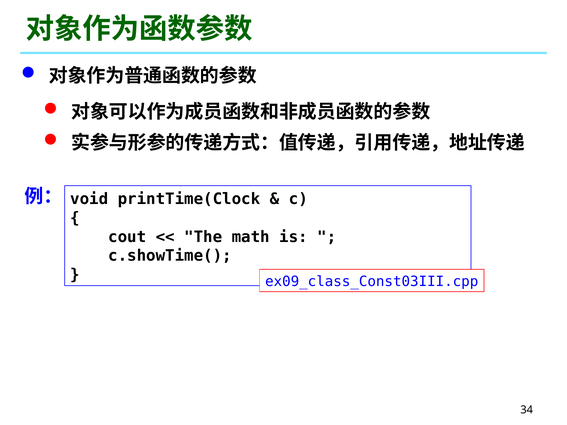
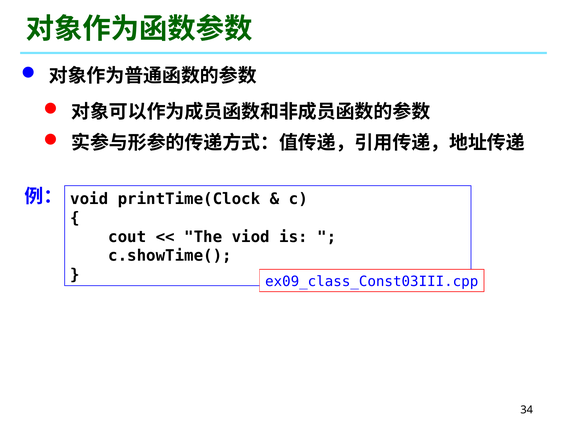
math: math -> viod (251, 237)
